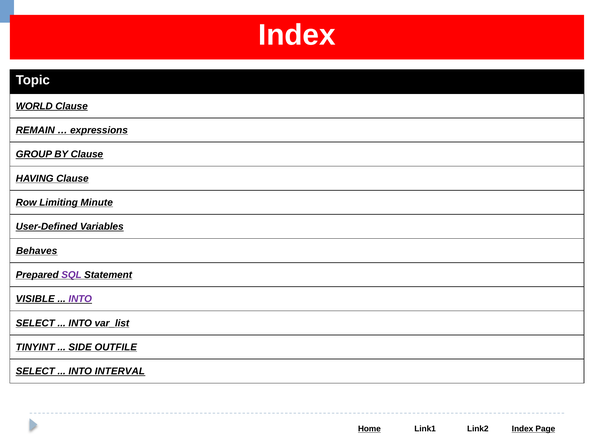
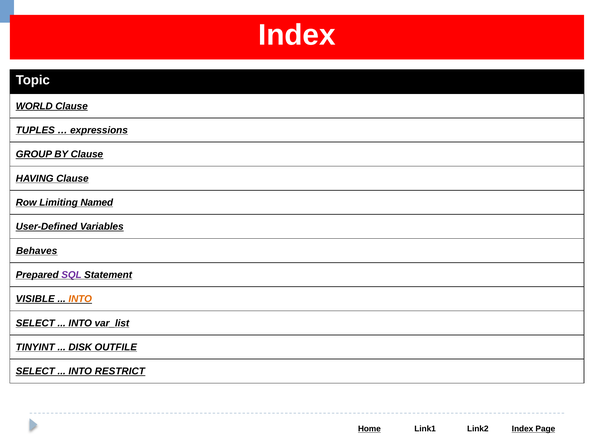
REMAIN: REMAIN -> TUPLES (35, 130)
Minute: Minute -> Named (97, 202)
INTO colour: purple -> orange (80, 299)
SIDE: SIDE -> DISK (80, 347)
INTERVAL: INTERVAL -> RESTRICT (120, 371)
